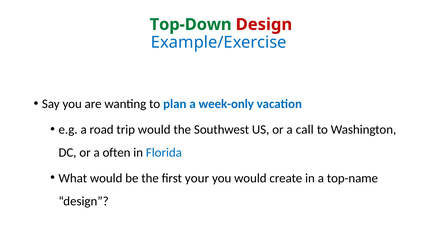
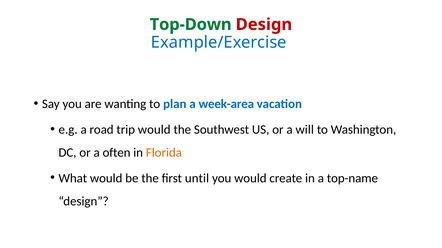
week-only: week-only -> week-area (226, 104)
call: call -> will (305, 130)
Florida colour: blue -> orange (164, 153)
your: your -> until (197, 179)
